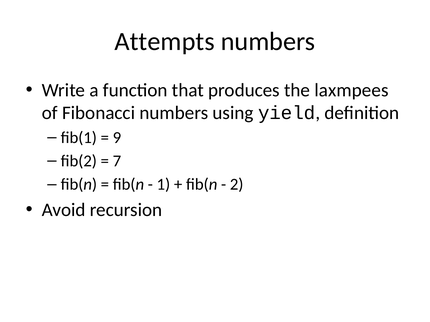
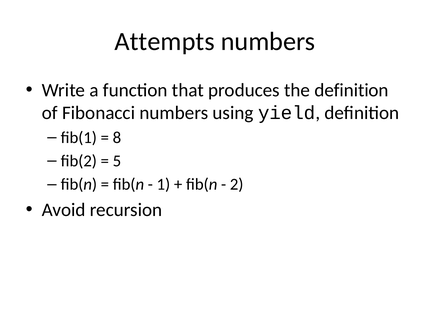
the laxmpees: laxmpees -> definition (352, 90)
9: 9 -> 8 (117, 138)
7: 7 -> 5 (117, 161)
